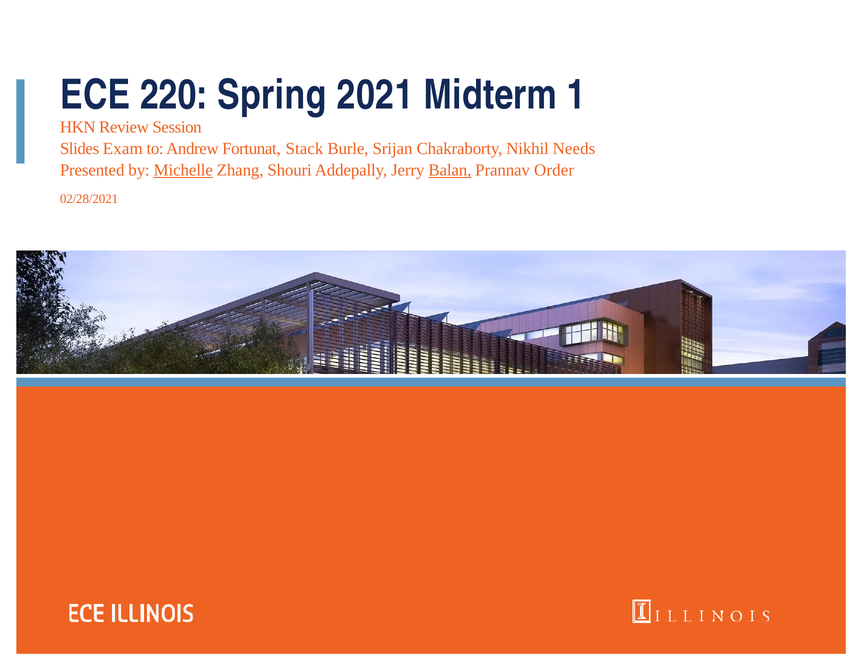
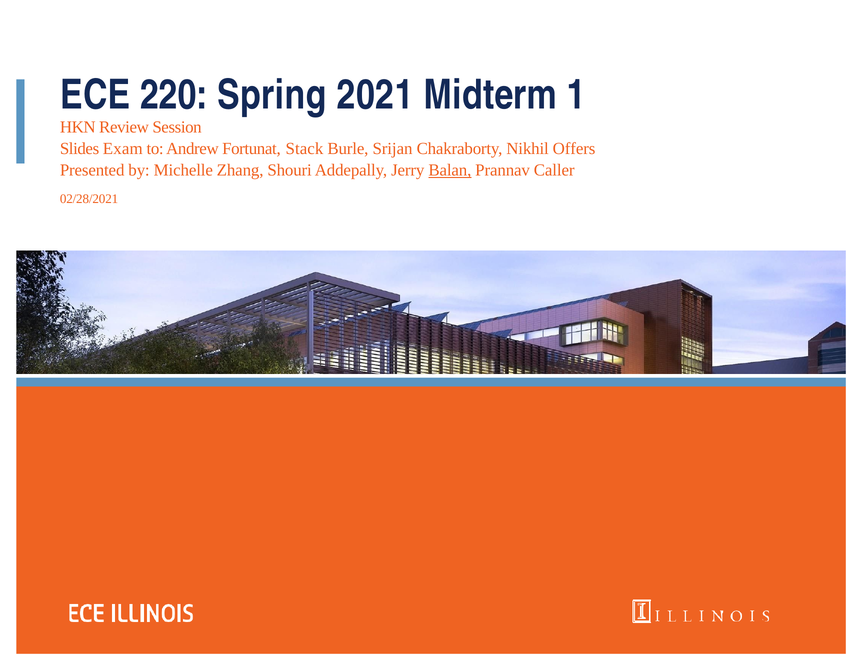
Needs: Needs -> Offers (574, 149)
Michelle underline: present -> none (183, 170)
Order: Order -> Caller (554, 170)
